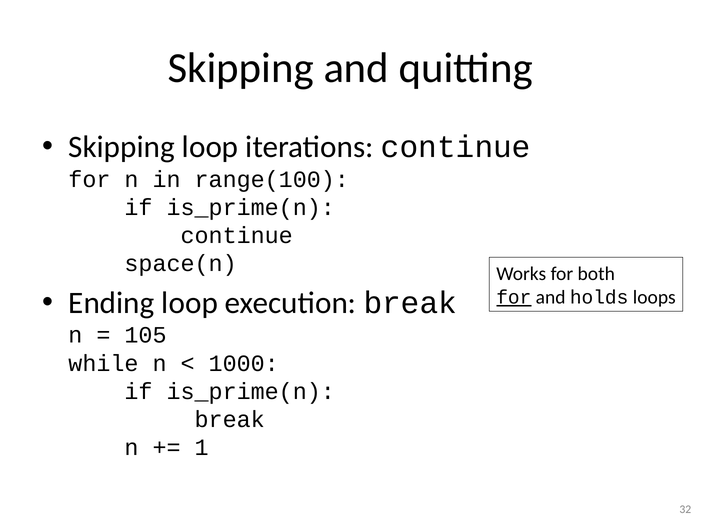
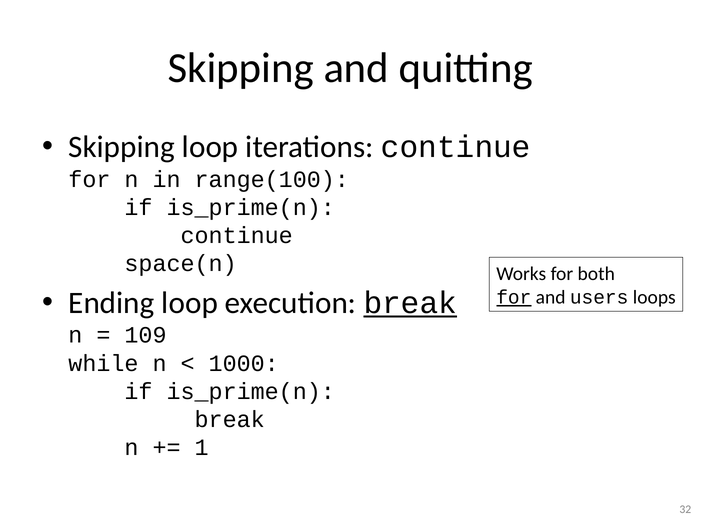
break underline: none -> present (410, 303)
holds: holds -> users (599, 297)
105: 105 -> 109 (146, 335)
